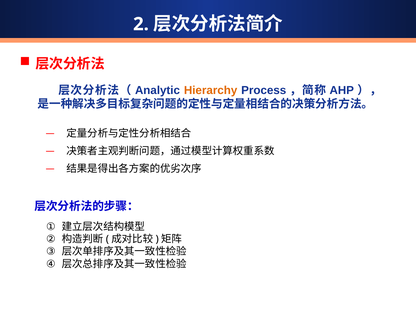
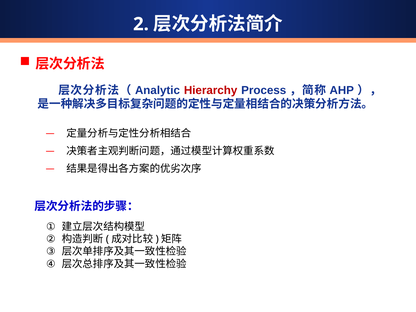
Hierarchy colour: orange -> red (211, 90)
